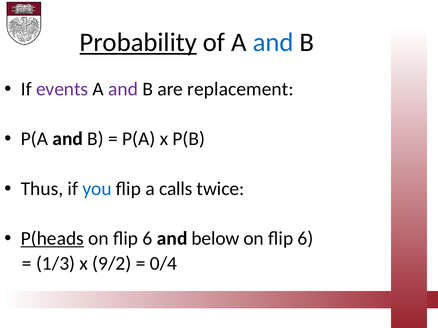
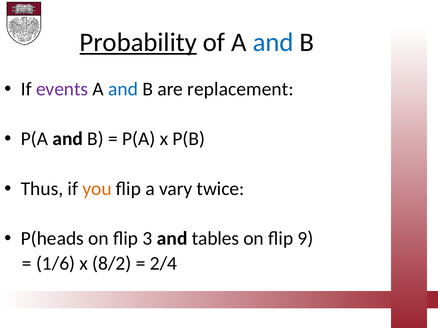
and colour: purple -> blue (123, 89)
you colour: blue -> orange (97, 189)
calls: calls -> vary (176, 189)
P(heads underline: present -> none (52, 239)
6: 6 -> 3 (147, 239)
below: below -> tables (215, 239)
6: 6 -> 9 (306, 239)
1/3: 1/3 -> 1/6 (56, 264)
9/2: 9/2 -> 8/2 (112, 264)
0/4: 0/4 -> 2/4 (163, 264)
